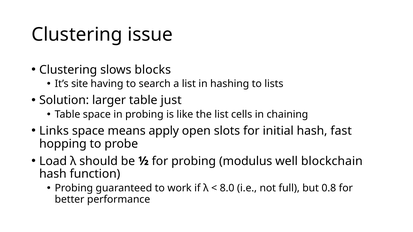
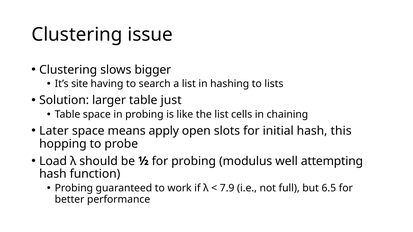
blocks: blocks -> bigger (153, 70)
Links: Links -> Later (54, 131)
fast: fast -> this (341, 131)
blockchain: blockchain -> attempting (332, 161)
8.0: 8.0 -> 7.9 (227, 188)
0.8: 0.8 -> 6.5 (329, 188)
